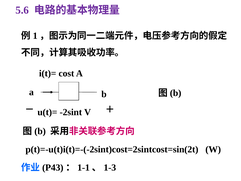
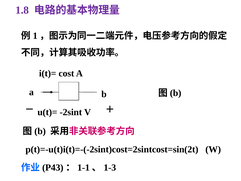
5.6: 5.6 -> 1.8 (22, 10)
